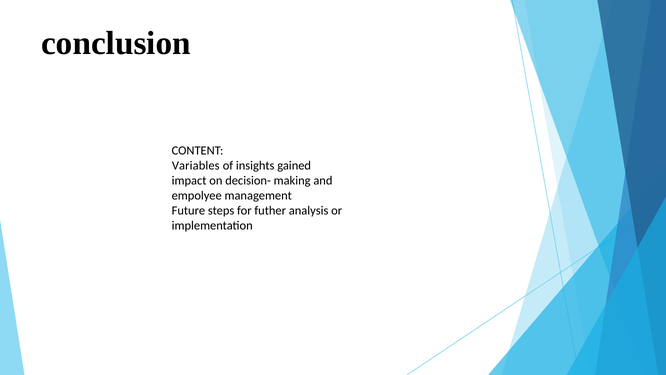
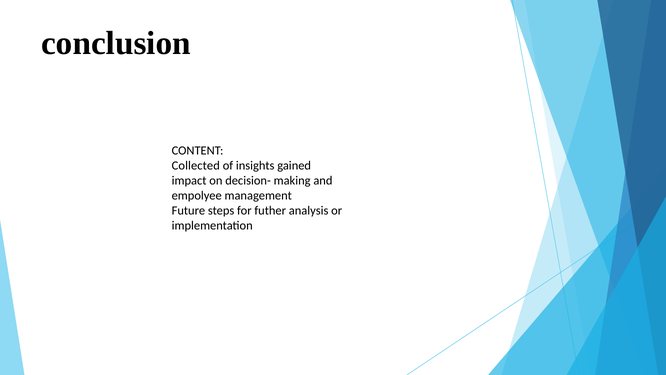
Variables: Variables -> Collected (196, 166)
